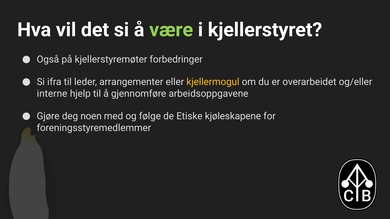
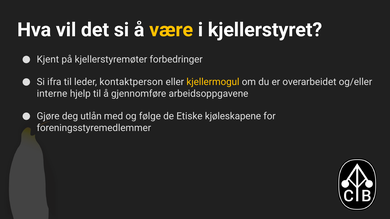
være colour: light green -> yellow (171, 30)
Også: Også -> Kjent (48, 60)
arrangementer: arrangementer -> kontaktperson (131, 82)
noen: noen -> utlån (91, 116)
